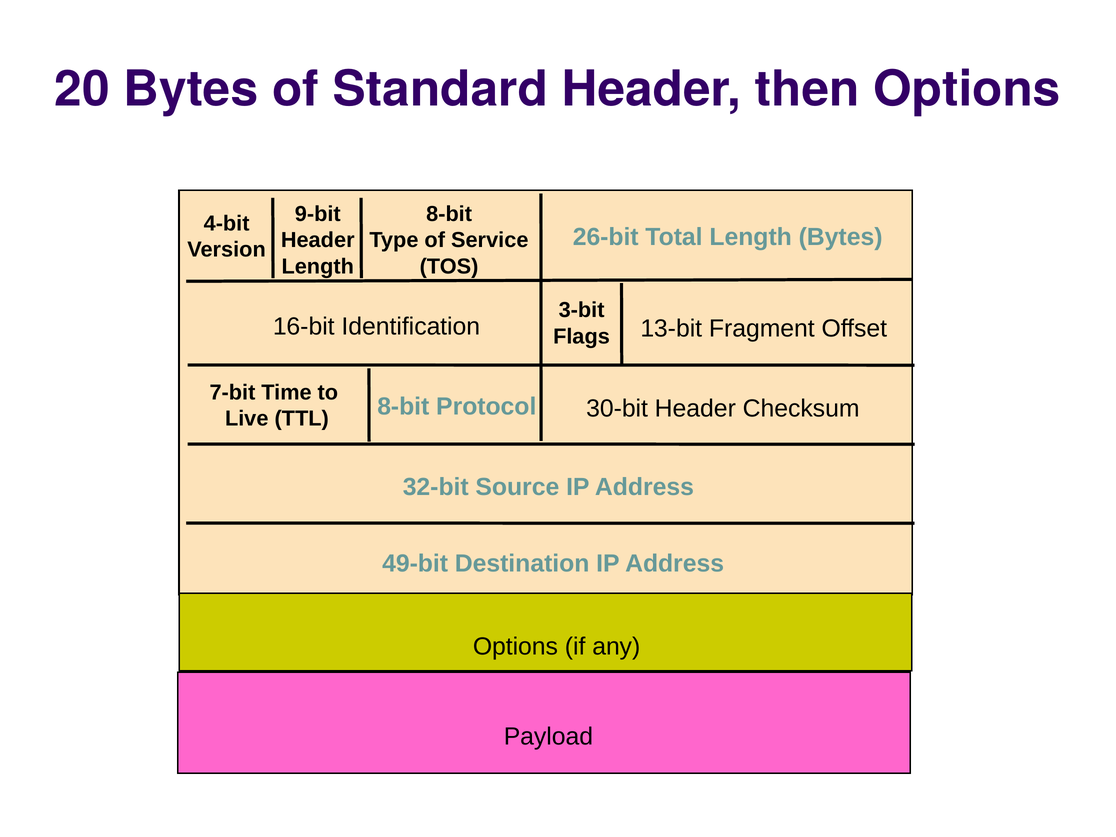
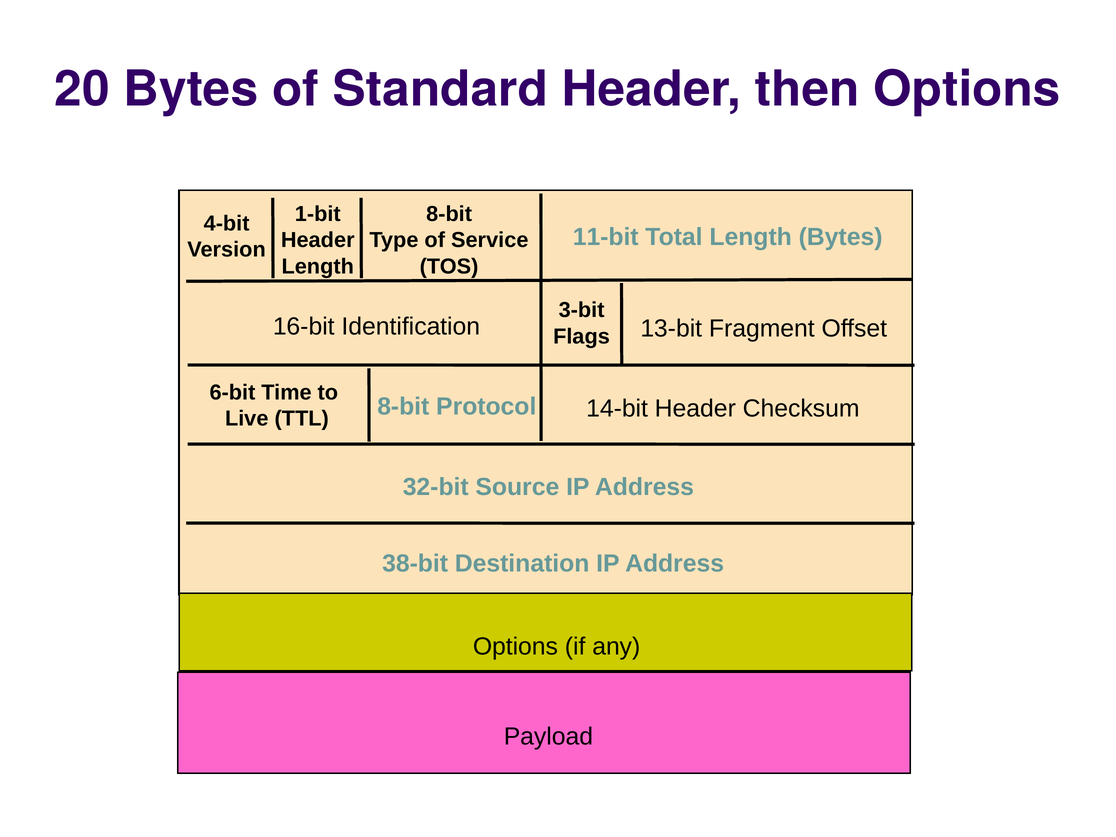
9-bit: 9-bit -> 1-bit (318, 214)
26-bit: 26-bit -> 11-bit (606, 237)
7-bit: 7-bit -> 6-bit (232, 392)
30-bit: 30-bit -> 14-bit (617, 409)
49-bit: 49-bit -> 38-bit (415, 563)
